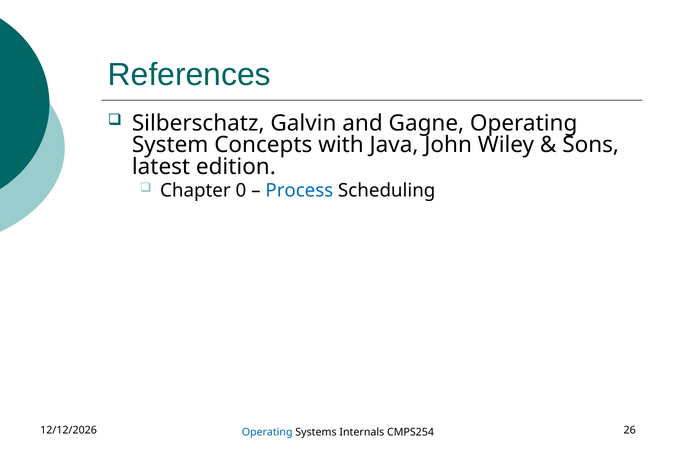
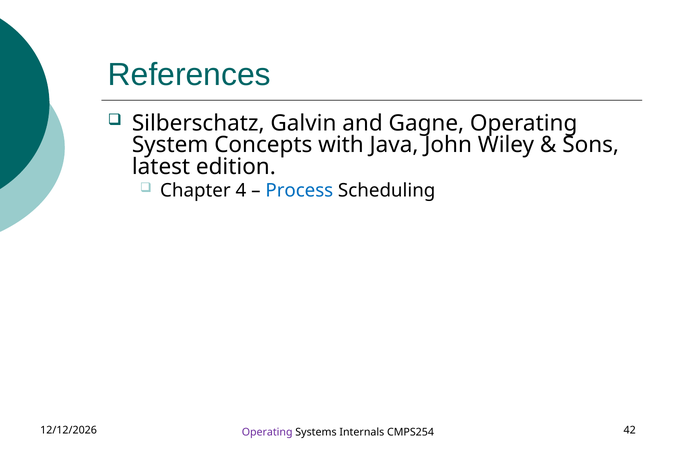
0: 0 -> 4 (241, 190)
Operating colour: blue -> purple (267, 432)
26: 26 -> 42 (630, 430)
